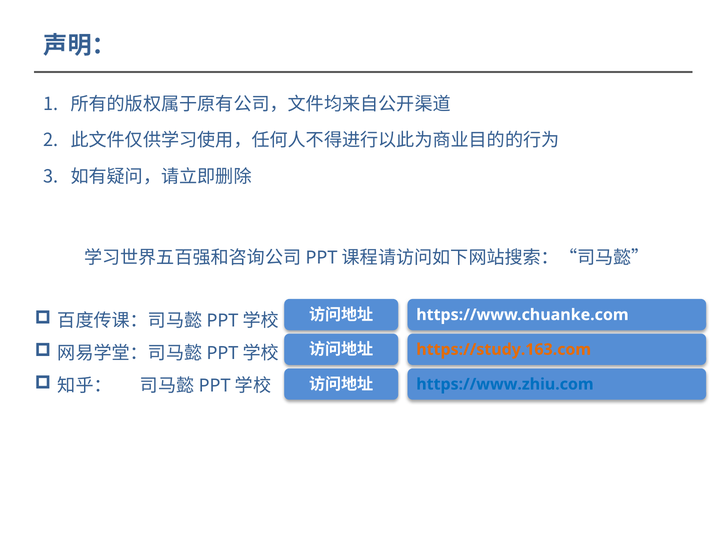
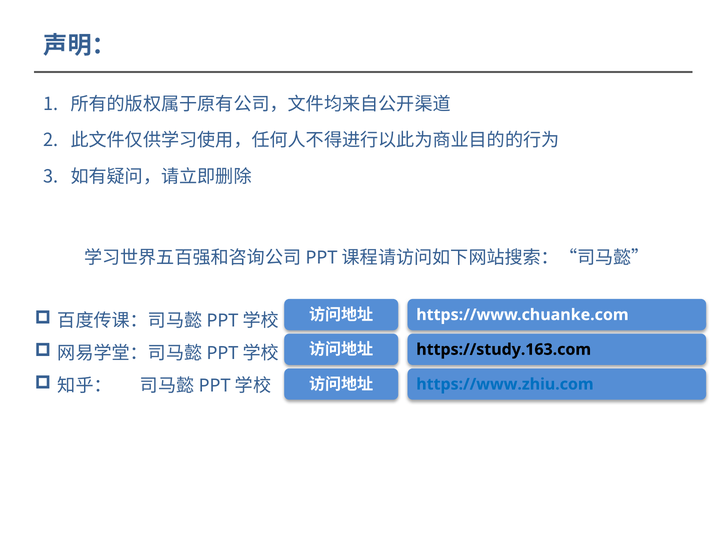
https://study.163.com colour: orange -> black (504, 349)
